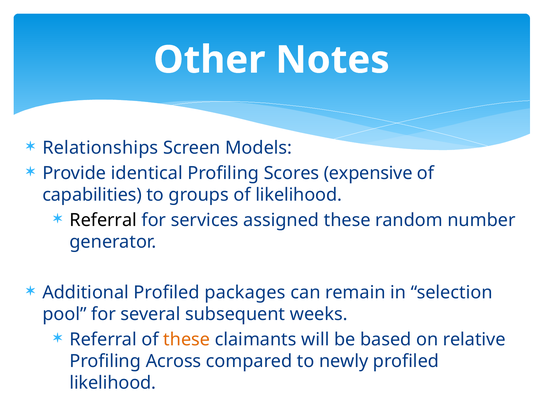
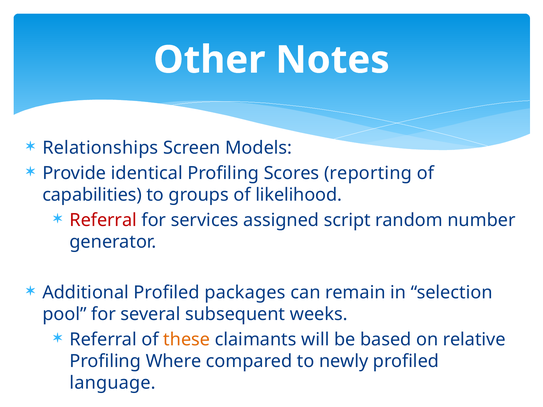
expensive: expensive -> reporting (368, 173)
Referral colour: black -> red (103, 220)
assigned these: these -> script (347, 220)
Across: Across -> Where (174, 361)
likelihood: likelihood -> language (113, 383)
